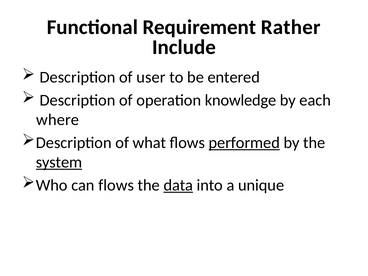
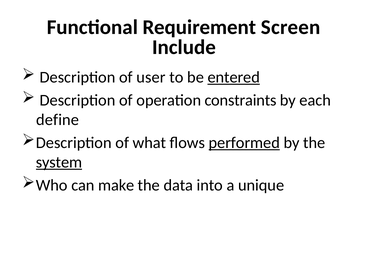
Rather: Rather -> Screen (291, 27)
entered underline: none -> present (234, 77)
knowledge: knowledge -> constraints (241, 100)
where: where -> define (58, 120)
can flows: flows -> make (116, 185)
data underline: present -> none (178, 185)
